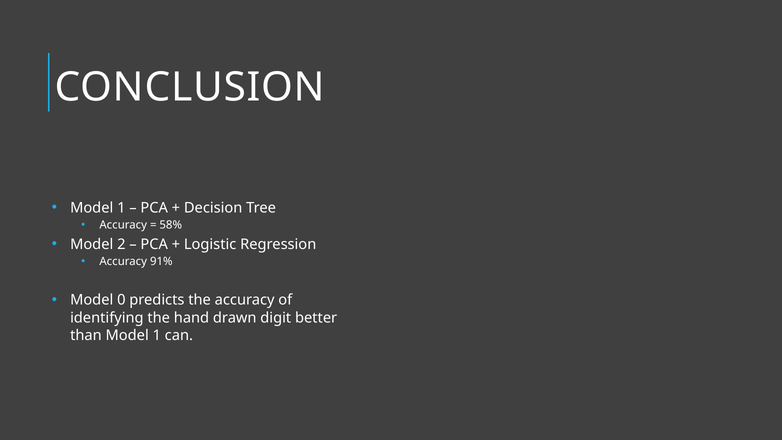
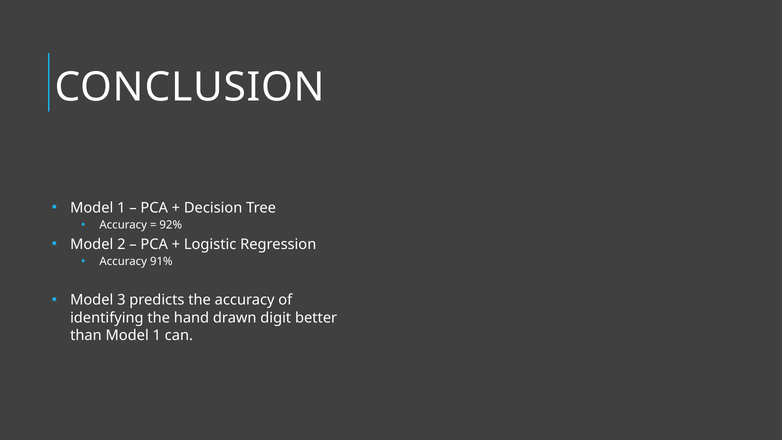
58%: 58% -> 92% (171, 225)
0: 0 -> 3 (121, 300)
